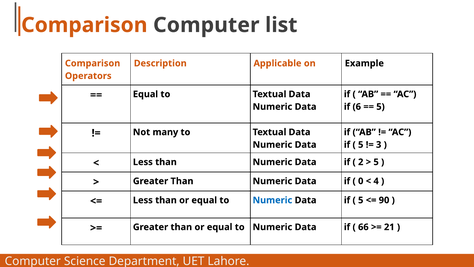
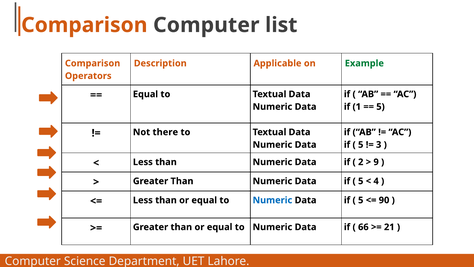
Example colour: black -> green (364, 63)
6: 6 -> 1 (357, 107)
many: many -> there (165, 132)
5: 5 -> 9 (376, 162)
0: 0 -> 5 (361, 181)
